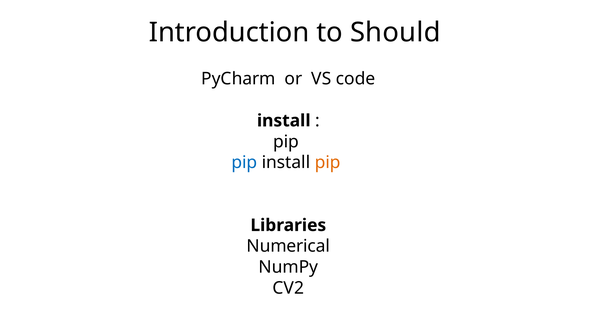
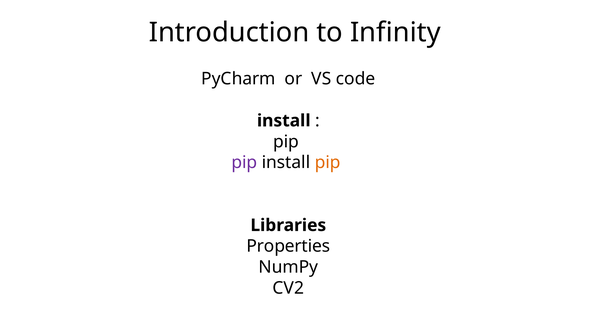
Should: Should -> Infinity (395, 33)
pip colour: blue -> purple (244, 162)
Numerical: Numerical -> Properties (288, 246)
